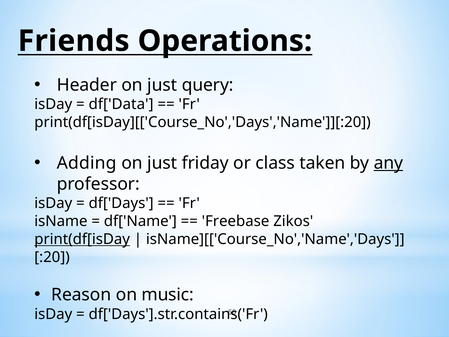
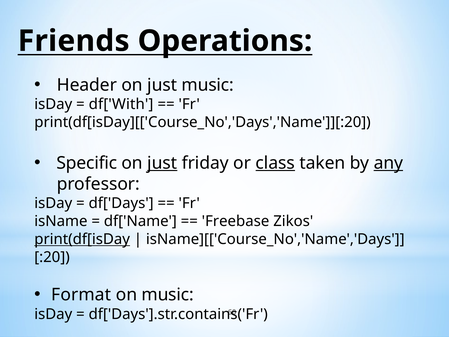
just query: query -> music (208, 85)
df['Data: df['Data -> df['With (121, 104)
Adding: Adding -> Specific (87, 163)
just underline: none -> present (162, 163)
class underline: none -> present (275, 163)
Reason: Reason -> Format (81, 295)
